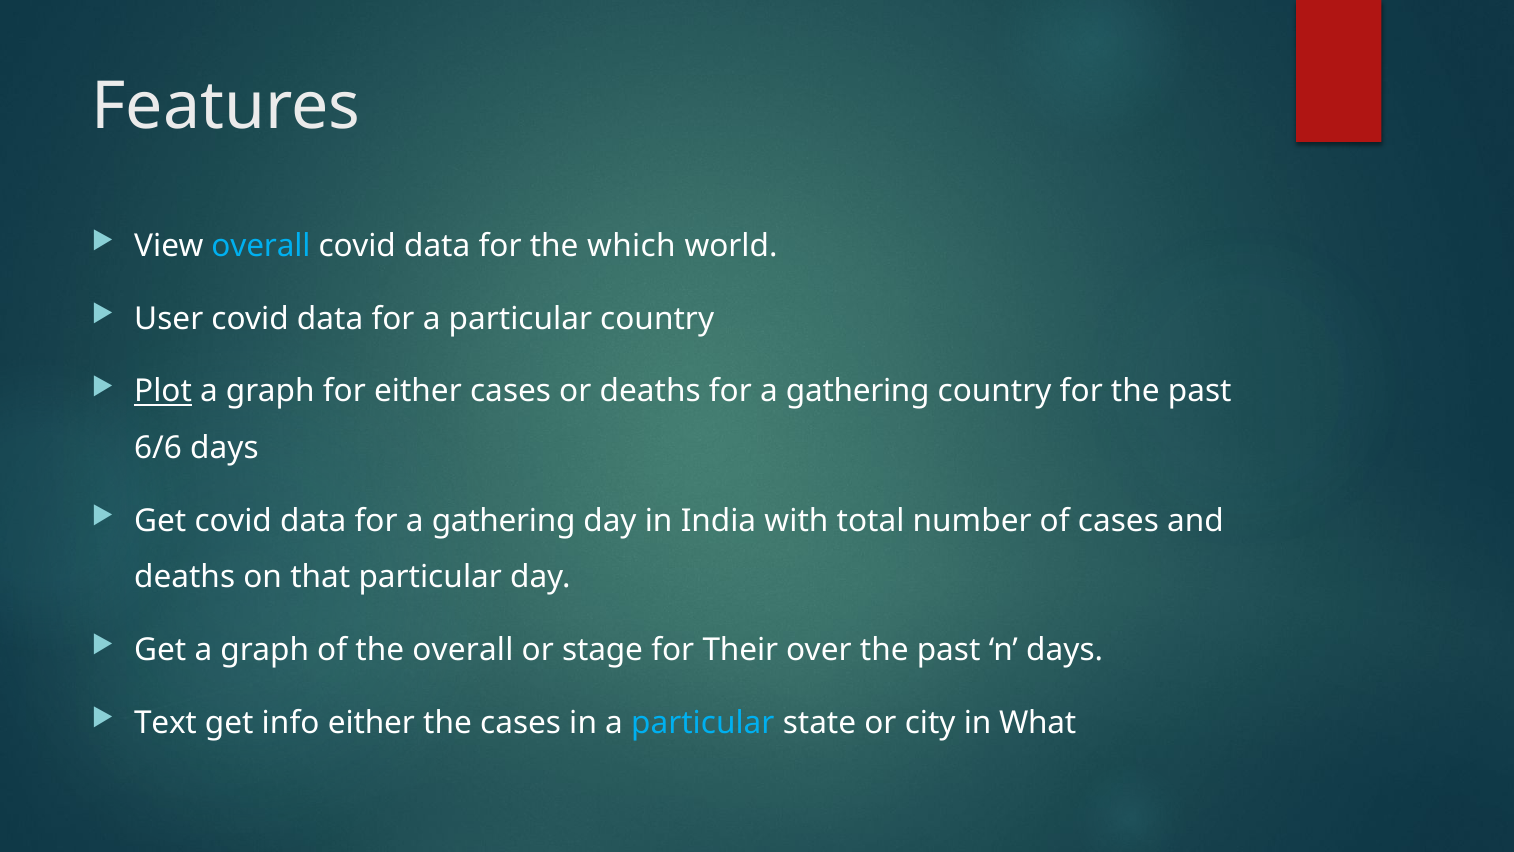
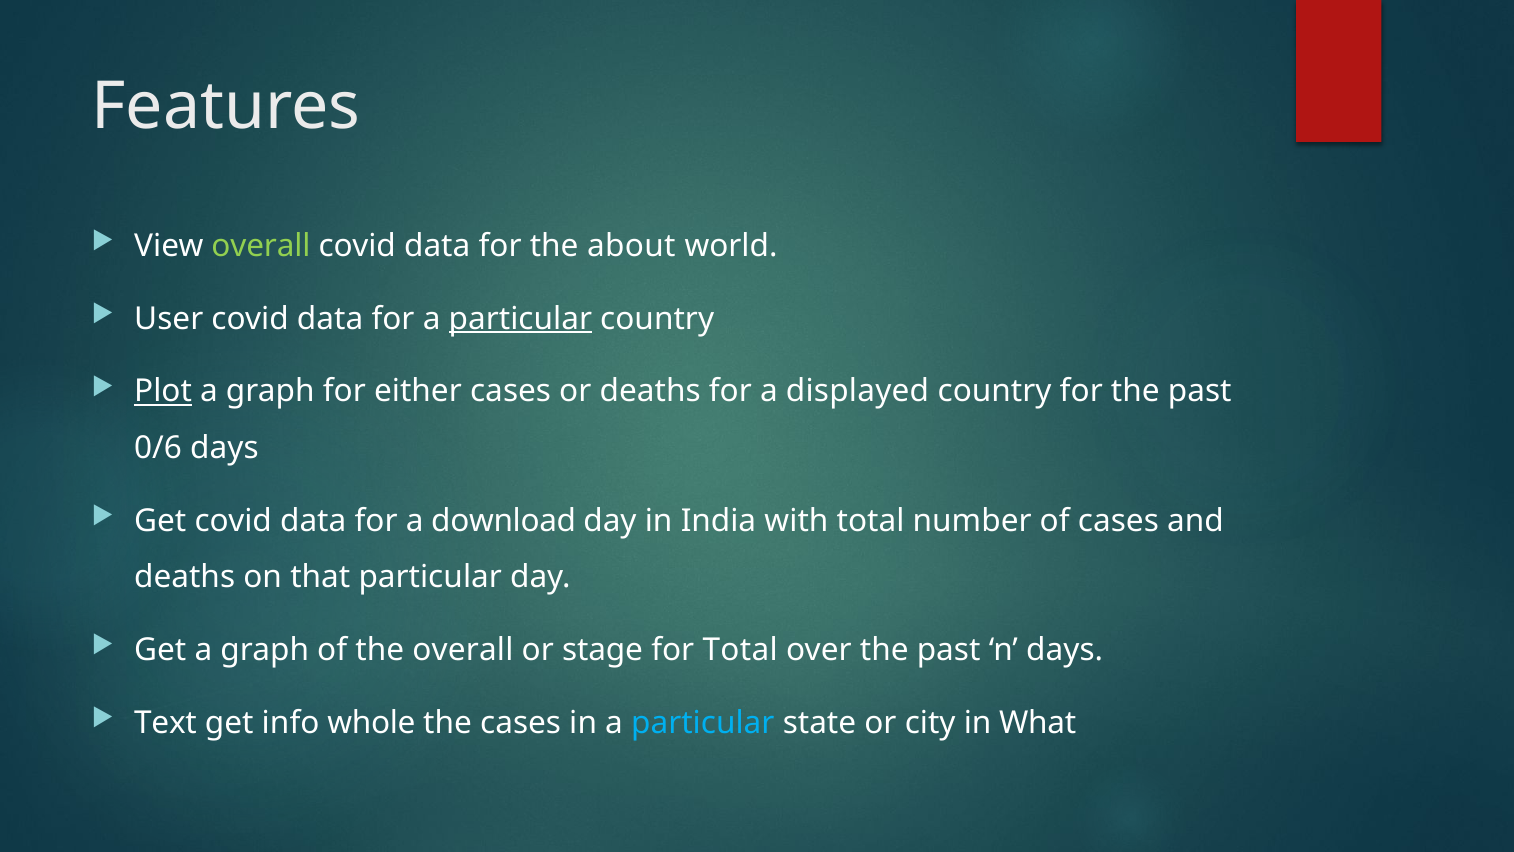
overall colour: light blue -> light green (261, 246)
which: which -> about (631, 246)
particular underline: none -> present (520, 319)
deaths for a gathering: gathering -> displayed (858, 391)
6/6: 6/6 -> 0/6 (158, 448)
data for a gathering: gathering -> download (504, 520)
for Their: Their -> Total (740, 650)
info either: either -> whole (371, 722)
